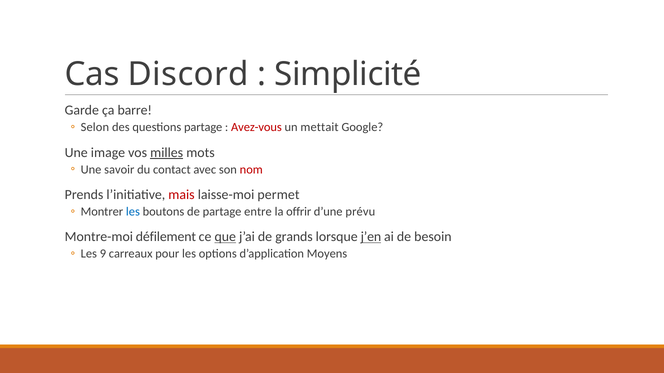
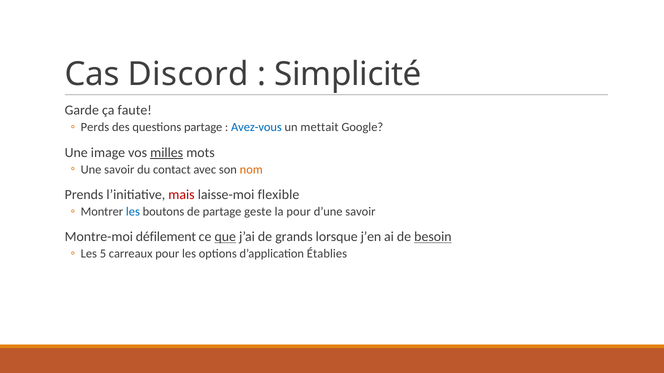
barre: barre -> faute (135, 110)
Selon: Selon -> Perds (95, 127)
Avez-vous colour: red -> blue (256, 127)
nom colour: red -> orange (251, 170)
permet: permet -> flexible (278, 195)
entre: entre -> geste (258, 212)
la offrir: offrir -> pour (299, 212)
d’une prévu: prévu -> savoir (360, 212)
j’en underline: present -> none (371, 237)
besoin underline: none -> present (433, 237)
9: 9 -> 5 (103, 254)
Moyens: Moyens -> Établies (327, 254)
